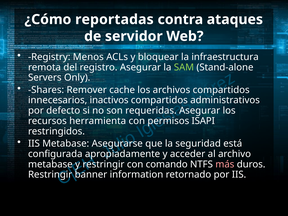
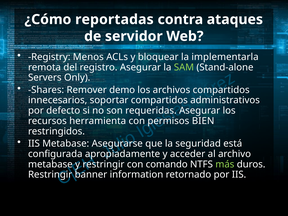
infraestructura: infraestructura -> implementarla (225, 57)
cache: cache -> demo (122, 90)
inactivos: inactivos -> soportar (109, 100)
ISAPI: ISAPI -> BIEN (203, 121)
más colour: pink -> light green (225, 164)
